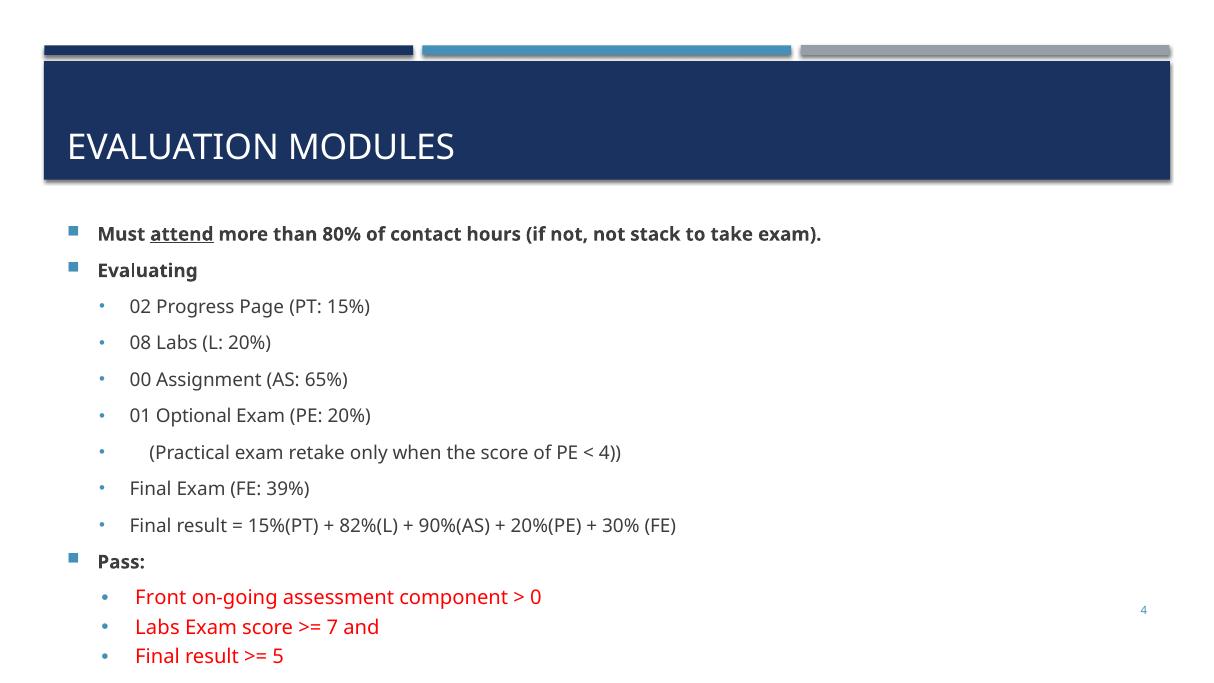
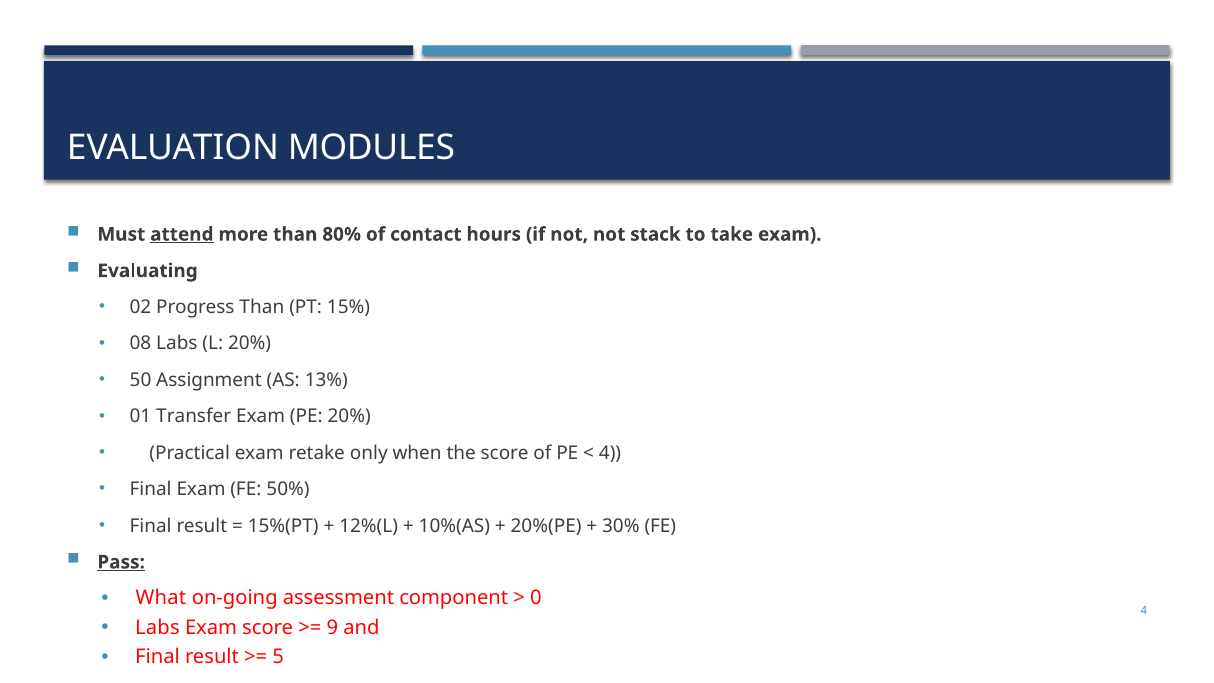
Progress Page: Page -> Than (262, 307)
00: 00 -> 50 (141, 380)
65%: 65% -> 13% (326, 380)
Optional: Optional -> Transfer (194, 416)
39%: 39% -> 50% (288, 489)
82%(L: 82%(L -> 12%(L (369, 526)
90%(AS: 90%(AS -> 10%(AS (454, 526)
Pass underline: none -> present (121, 562)
Front: Front -> What (161, 598)
7: 7 -> 9 (332, 628)
